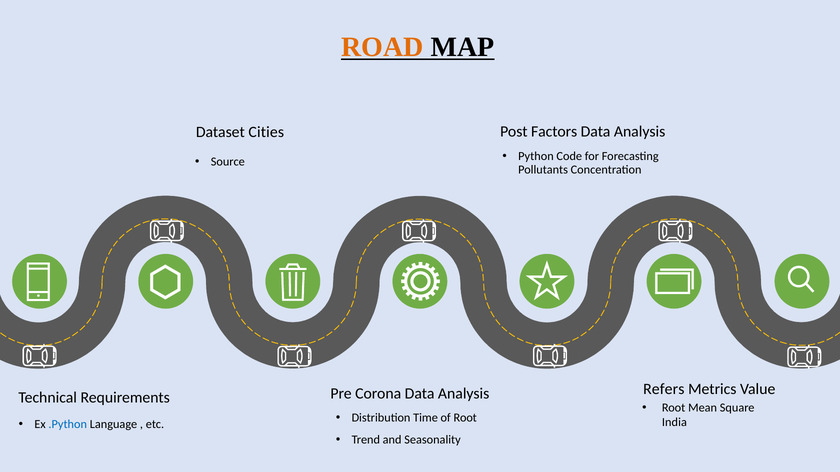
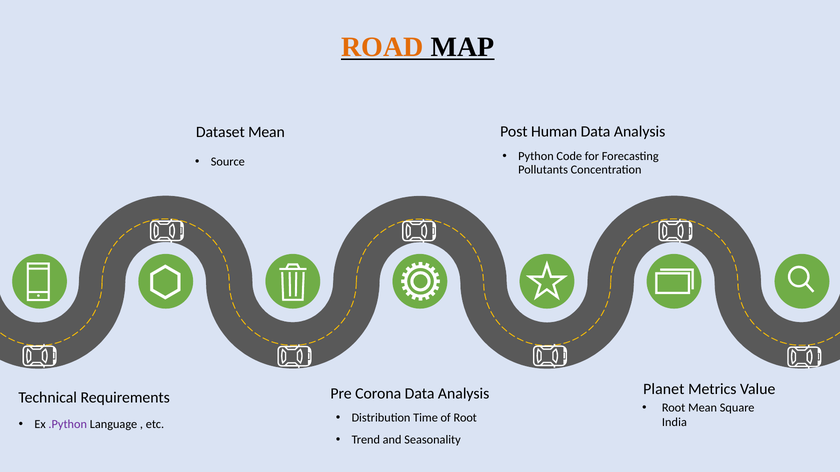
Dataset Cities: Cities -> Mean (266, 132)
Factors: Factors -> Human (554, 132)
Refers: Refers -> Planet (664, 390)
.Python colour: blue -> purple (68, 425)
